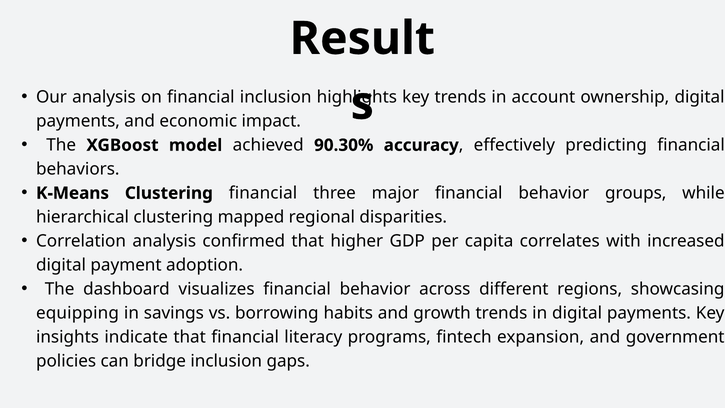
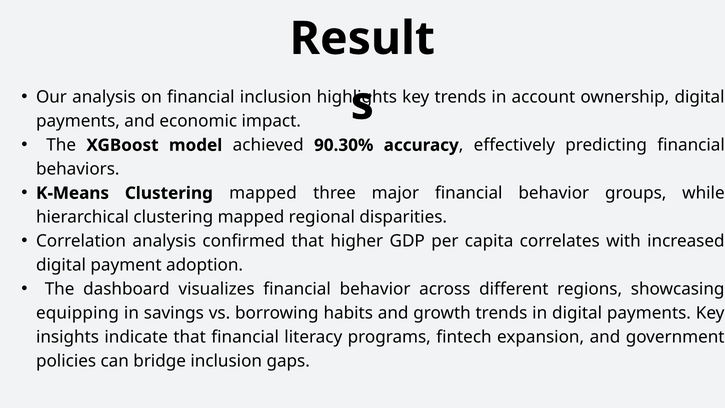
K-Means Clustering financial: financial -> mapped (263, 193)
